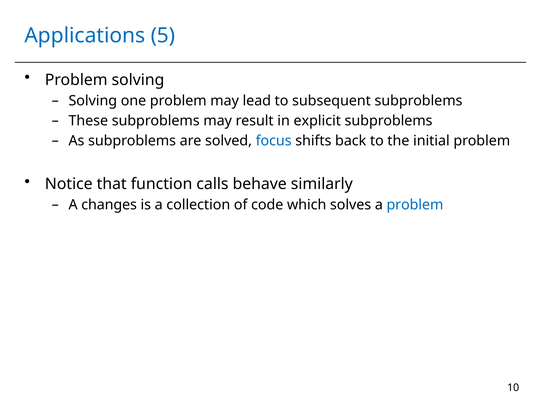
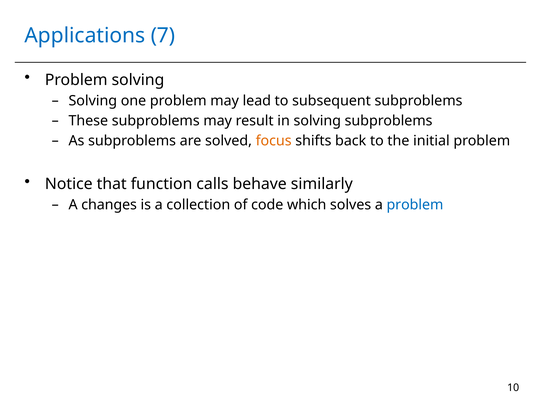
5: 5 -> 7 (163, 36)
in explicit: explicit -> solving (317, 121)
focus colour: blue -> orange (274, 141)
